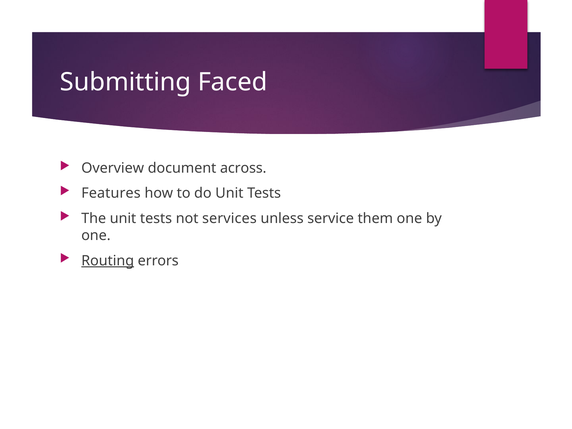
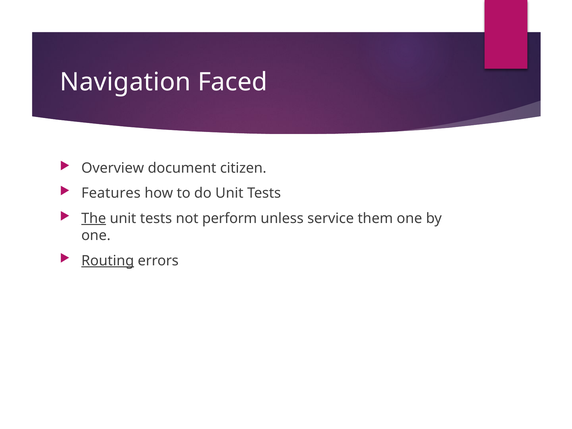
Submitting: Submitting -> Navigation (125, 82)
across: across -> citizen (243, 168)
The underline: none -> present (94, 218)
services: services -> perform (230, 218)
